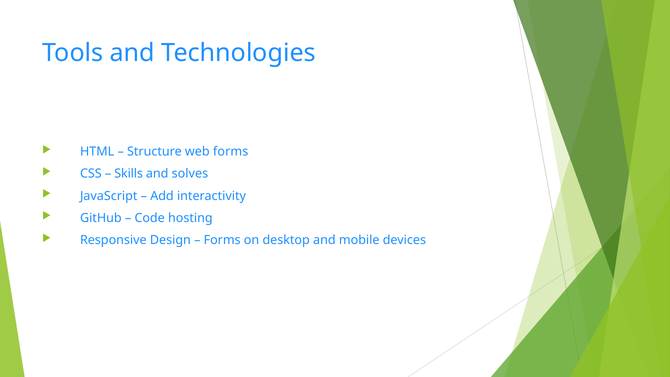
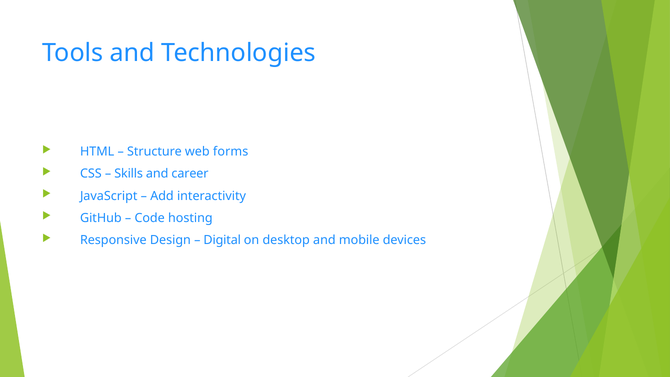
solves: solves -> career (190, 174)
Forms: Forms -> Digital (222, 240)
